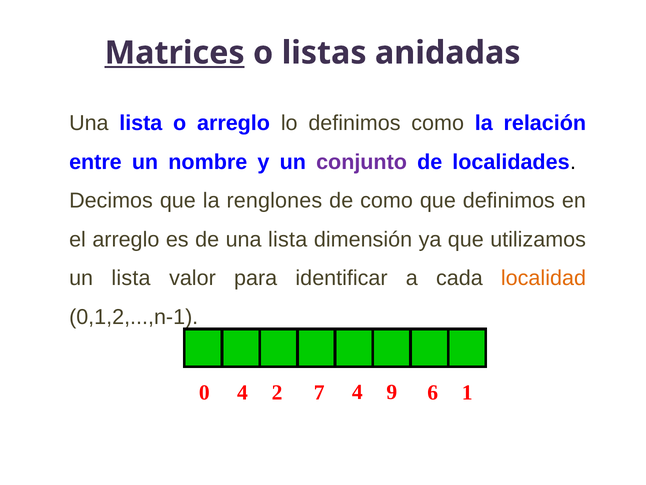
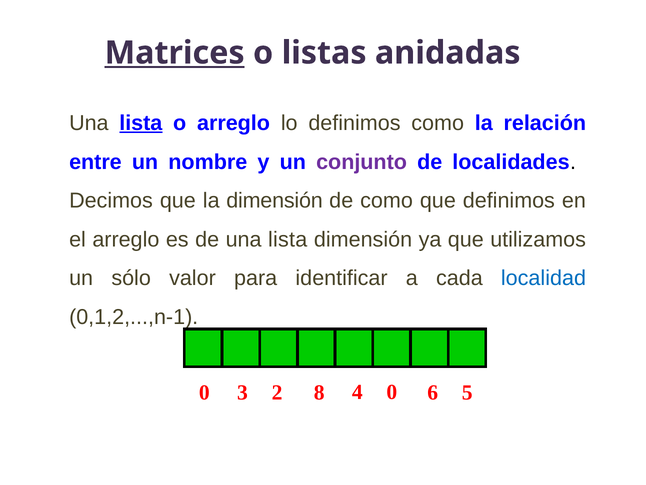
lista underline: none -> present (141, 123)
la renglones: renglones -> dimensión (275, 201)
un lista: lista -> sólo (131, 278)
localidad colour: orange -> blue (543, 278)
0 4: 4 -> 3 (242, 392)
7: 7 -> 8 (319, 392)
4 9: 9 -> 0 (392, 392)
1: 1 -> 5 (467, 392)
